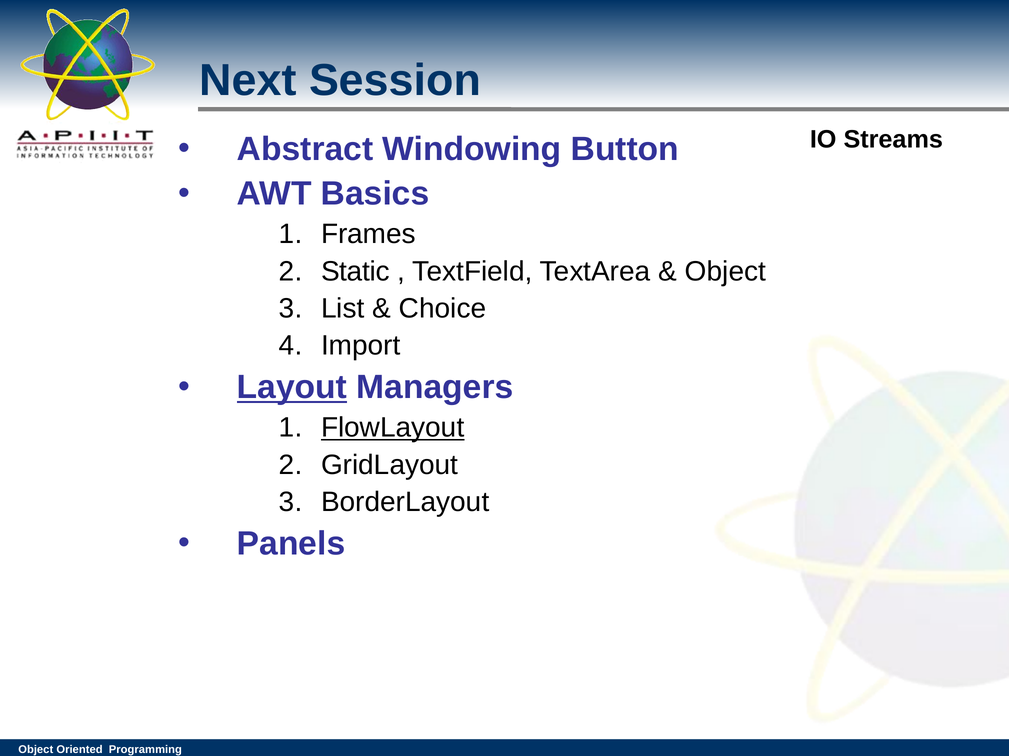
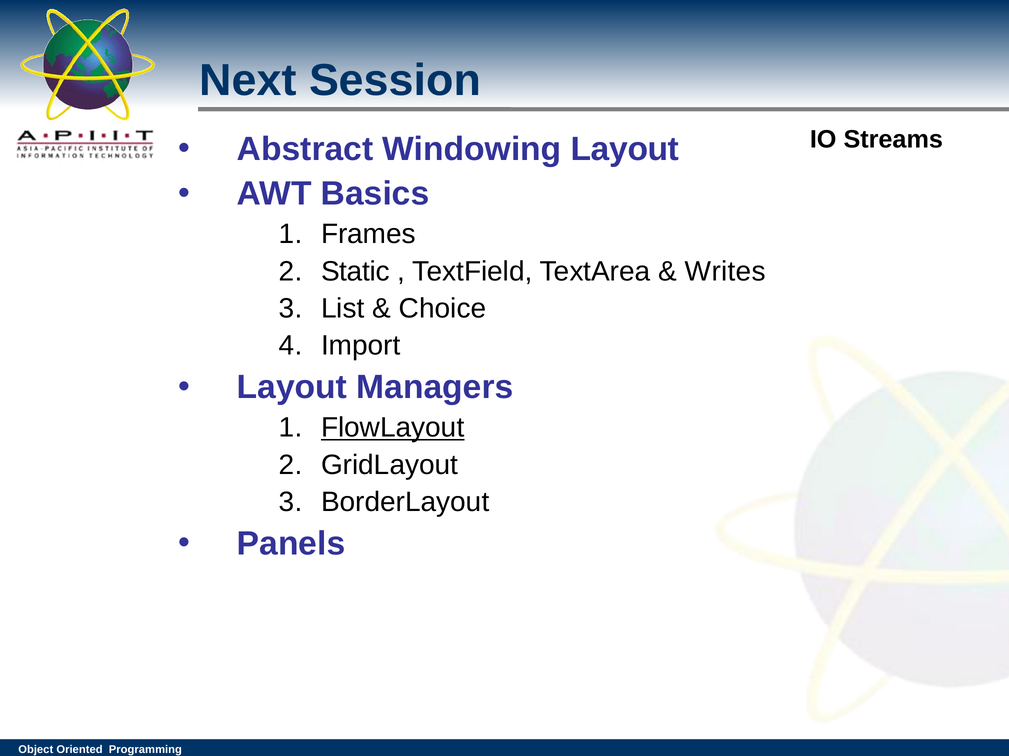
Windowing Button: Button -> Layout (625, 149)
Object: Object -> Writes (725, 272)
Layout underline: present -> none (292, 388)
